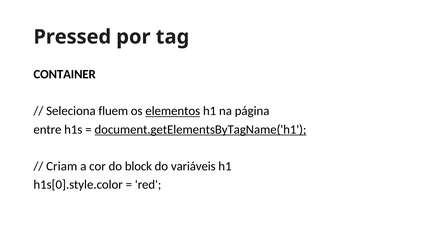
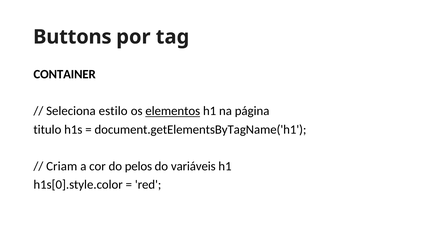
Pressed: Pressed -> Buttons (72, 37)
fluem: fluem -> estilo (113, 111)
entre: entre -> titulo (47, 129)
document.getElementsByTagName('h1 underline: present -> none (200, 129)
block: block -> pelos (138, 166)
